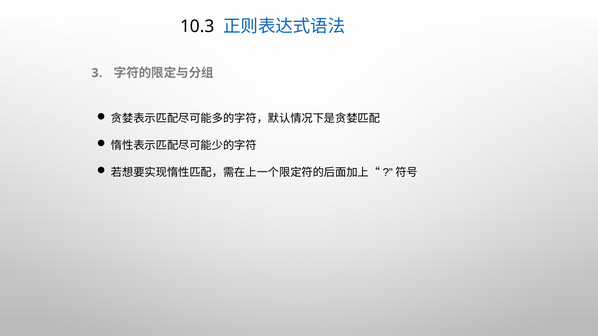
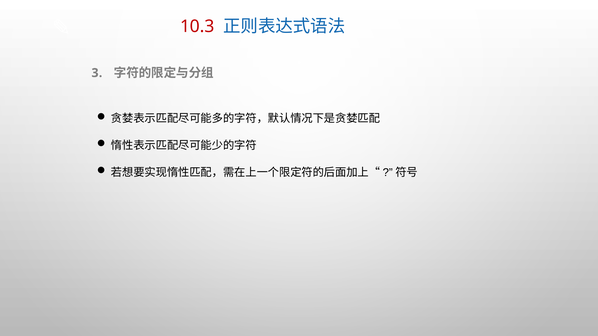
10.3 colour: black -> red (197, 26)
